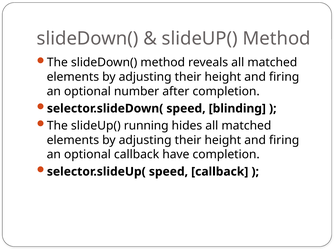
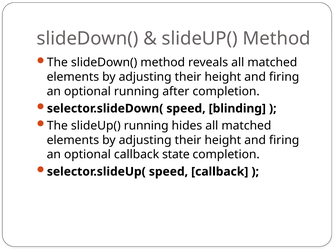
optional number: number -> running (137, 92)
have: have -> state (176, 155)
